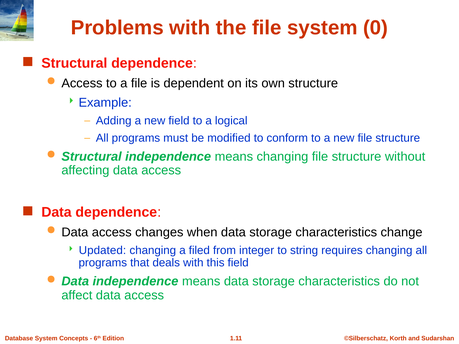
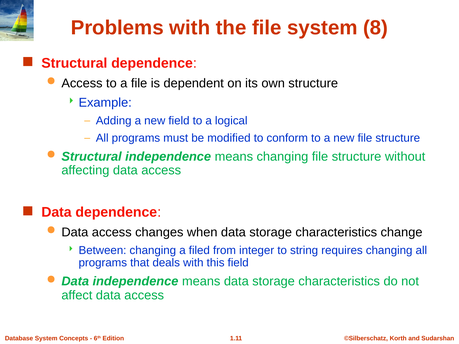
0: 0 -> 8 (376, 28)
Updated: Updated -> Between (103, 251)
